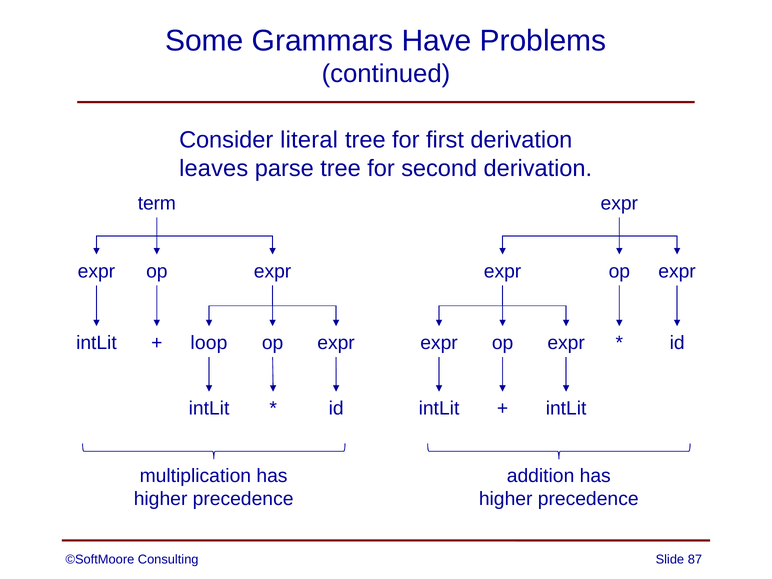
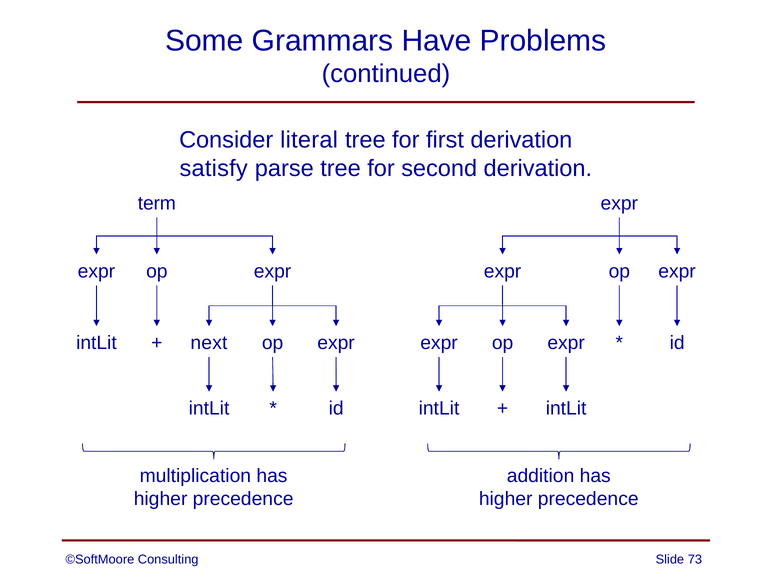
leaves: leaves -> satisfy (214, 168)
loop: loop -> next (209, 343)
87: 87 -> 73 (695, 559)
